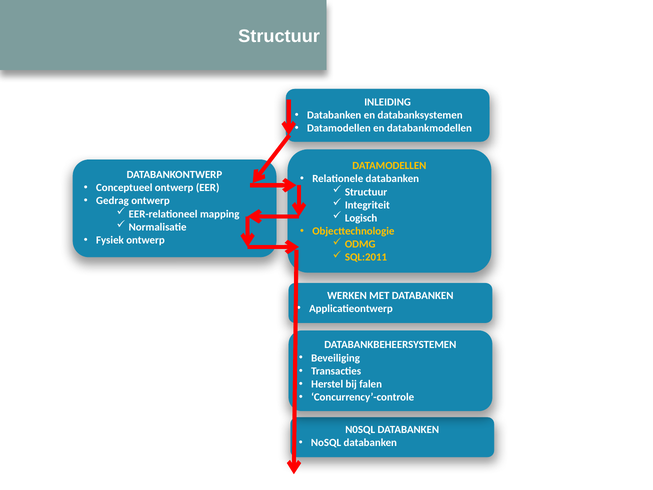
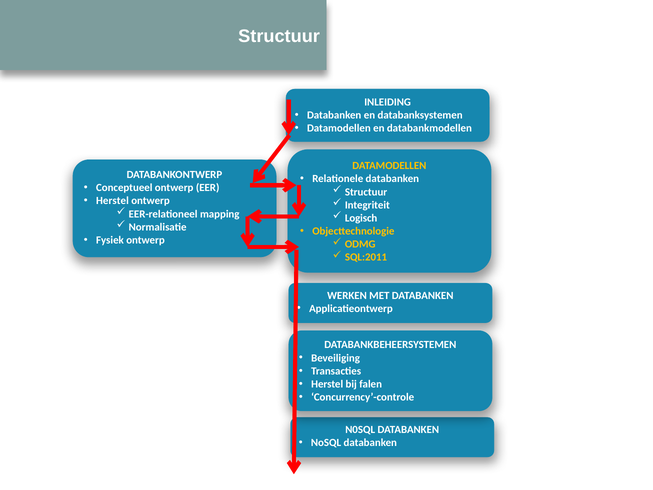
Gedrag: Gedrag -> Herstel (112, 201)
